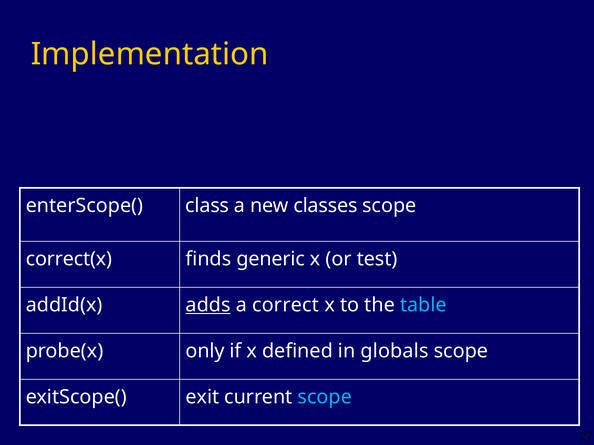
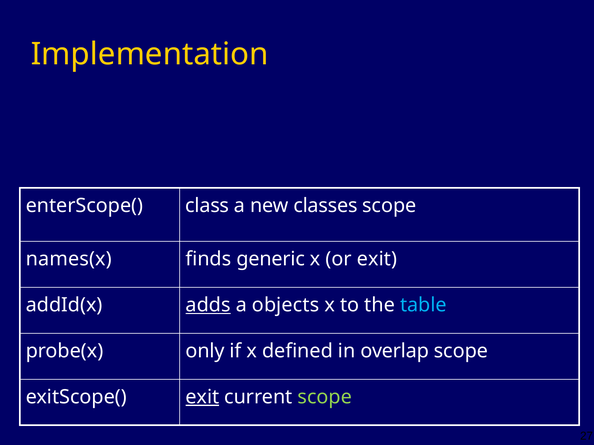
correct(x: correct(x -> names(x (69, 259)
or test: test -> exit (377, 259)
correct: correct -> objects (286, 305)
globals: globals -> overlap (395, 351)
exit underline: none -> present (202, 397)
scope colour: light blue -> light green (325, 397)
